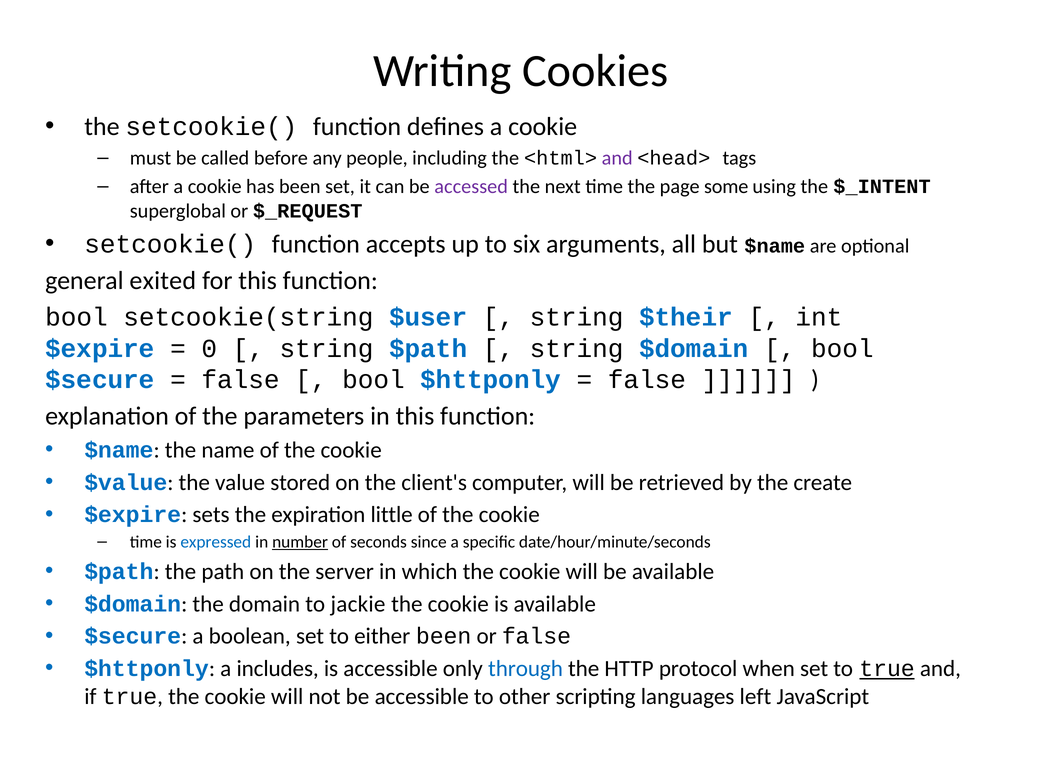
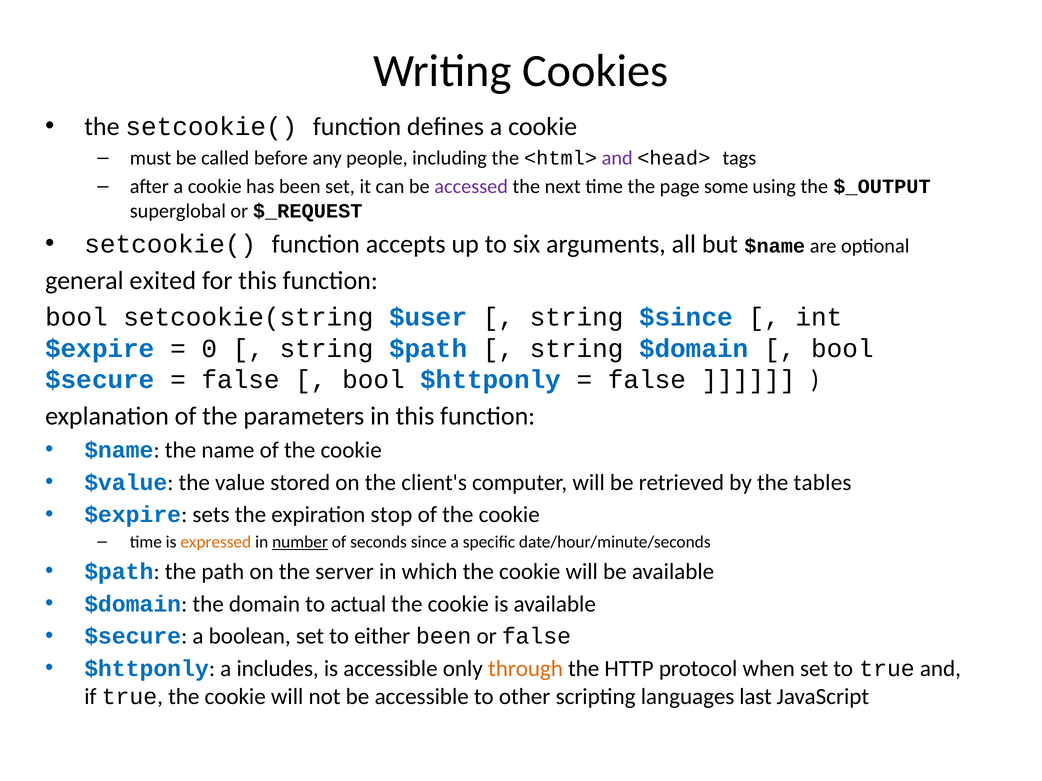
$_INTENT: $_INTENT -> $_OUTPUT (882, 187)
$their: $their -> $since (686, 317)
create: create -> tables (823, 483)
little: little -> stop (391, 515)
expressed colour: blue -> orange (216, 543)
jackie: jackie -> actual (358, 604)
through colour: blue -> orange (526, 669)
true underline: present -> none (887, 669)
left: left -> last (756, 697)
